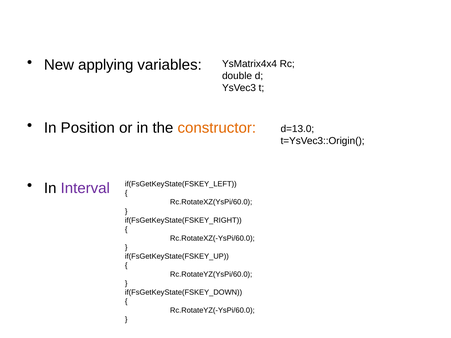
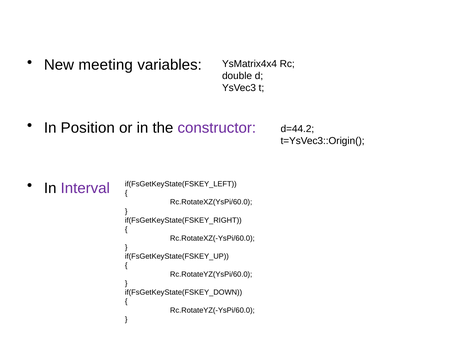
applying: applying -> meeting (106, 65)
constructor colour: orange -> purple (217, 128)
d=13.0: d=13.0 -> d=44.2 (297, 129)
